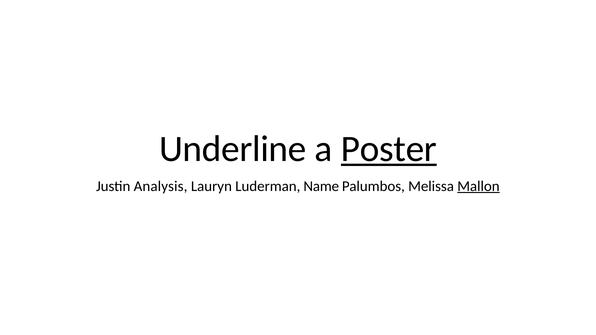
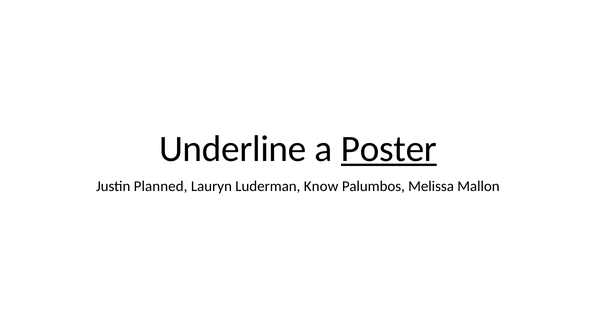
Analysis: Analysis -> Planned (161, 186)
Name: Name -> Know (321, 186)
Mallon underline: present -> none (478, 186)
